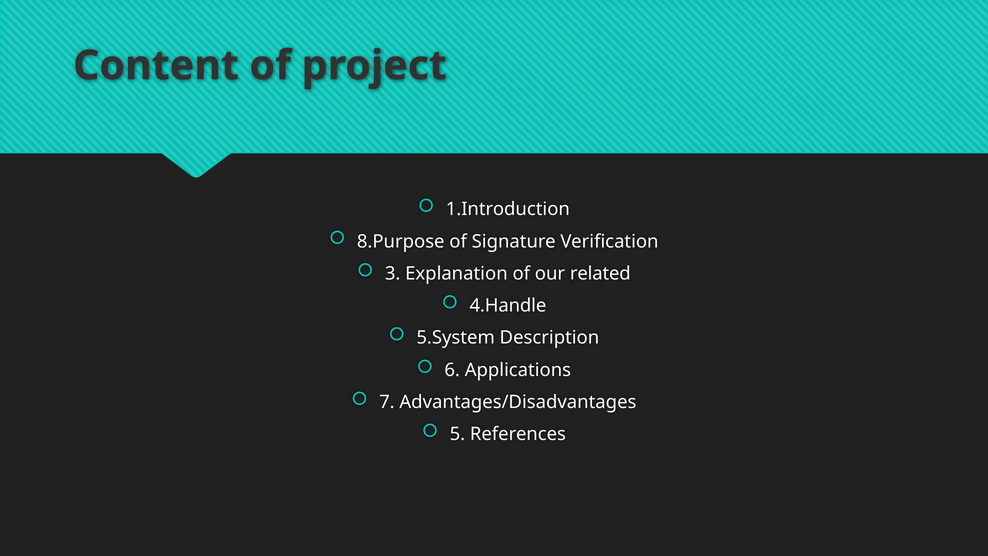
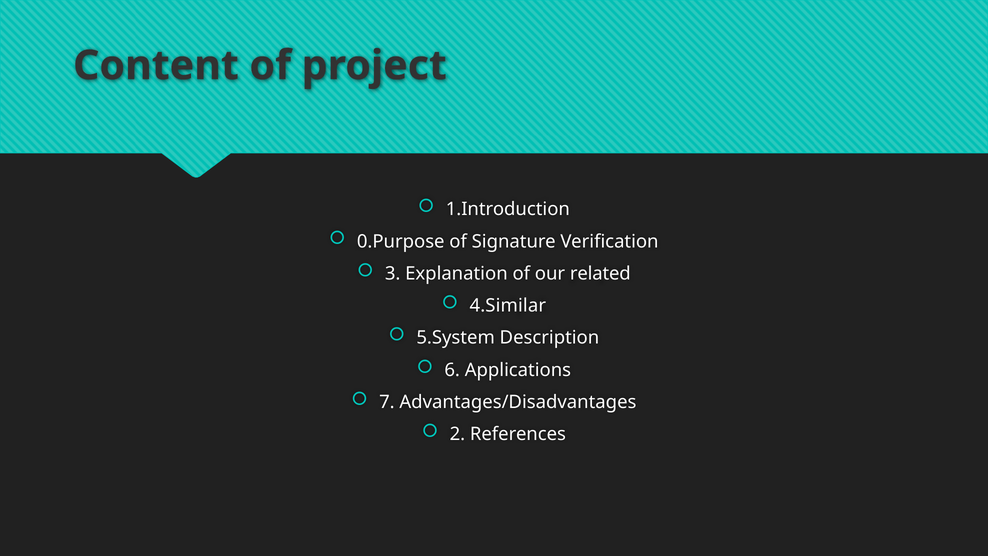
8.Purpose: 8.Purpose -> 0.Purpose (401, 241)
4.Handle: 4.Handle -> 4.Similar (508, 306)
5: 5 -> 2 (457, 434)
